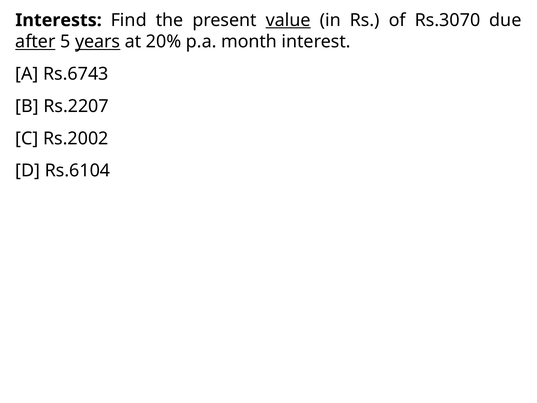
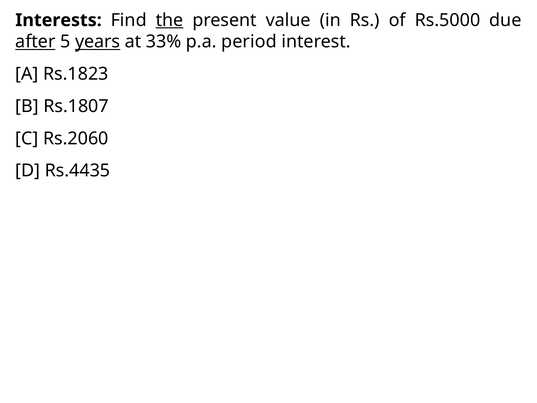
the underline: none -> present (170, 20)
value underline: present -> none (288, 20)
Rs.3070: Rs.3070 -> Rs.5000 (448, 20)
20%: 20% -> 33% (164, 42)
month: month -> period (249, 42)
Rs.6743: Rs.6743 -> Rs.1823 (76, 74)
Rs.2207: Rs.2207 -> Rs.1807 (76, 106)
Rs.2002: Rs.2002 -> Rs.2060 (76, 138)
Rs.6104: Rs.6104 -> Rs.4435 (77, 171)
